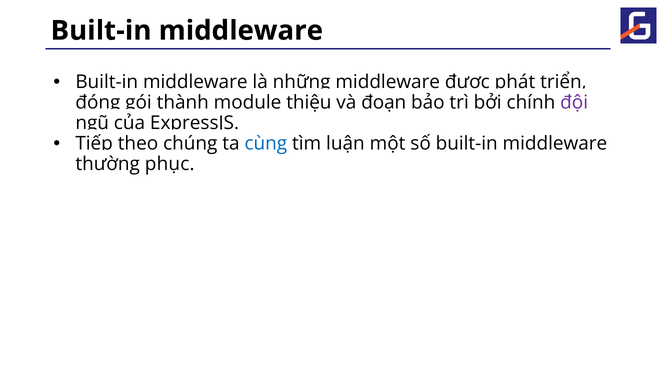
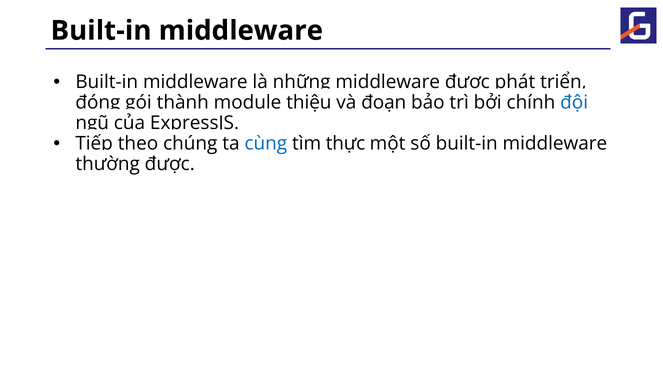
đội colour: purple -> blue (574, 103)
luận: luận -> thực (346, 144)
thường phục: phục -> được (170, 164)
